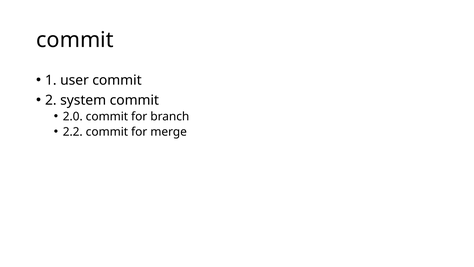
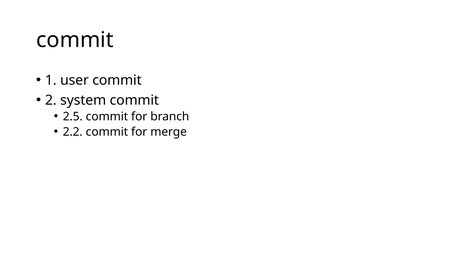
2.0: 2.0 -> 2.5 (73, 116)
